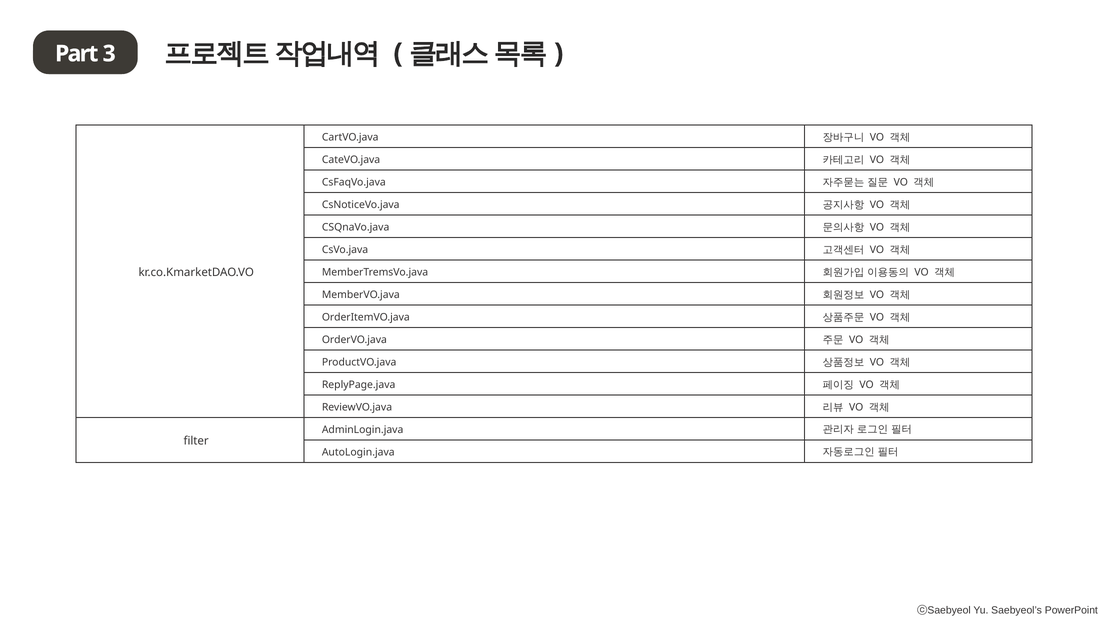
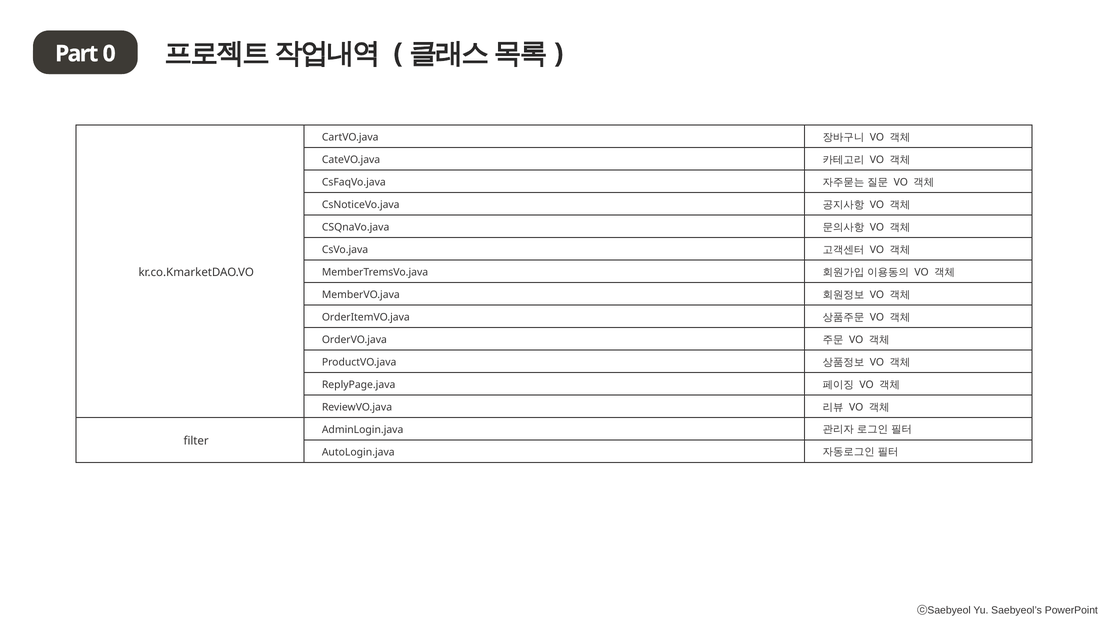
3: 3 -> 0 (109, 54)
